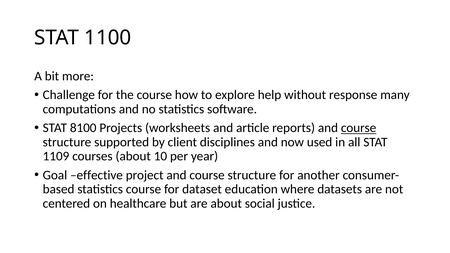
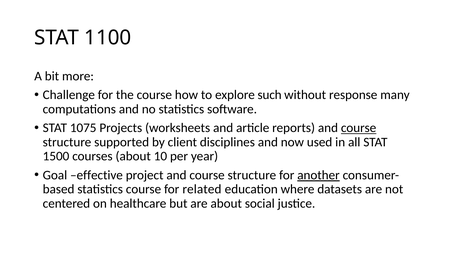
help: help -> such (270, 95)
8100: 8100 -> 1075 (83, 128)
1109: 1109 -> 1500 (56, 156)
another underline: none -> present (318, 175)
dataset: dataset -> related (202, 189)
